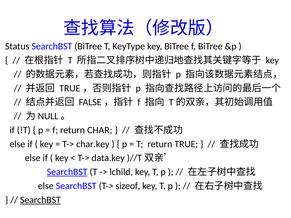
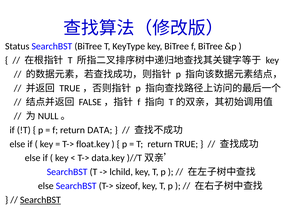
CHAR: CHAR -> DATA (100, 130)
char.key: char.key -> float.key (93, 144)
SearchBST underline: present -> none (67, 172)
